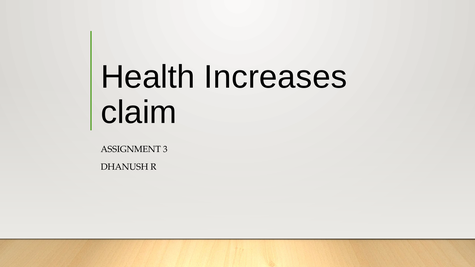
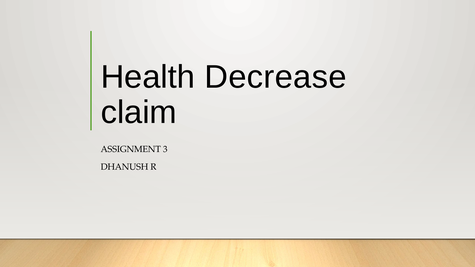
Increases: Increases -> Decrease (276, 77)
